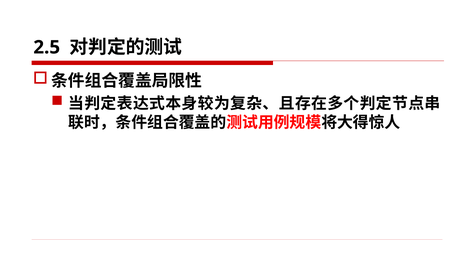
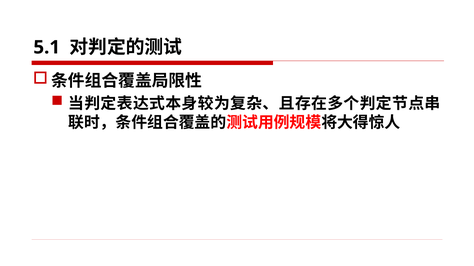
2.5: 2.5 -> 5.1 (47, 47)
